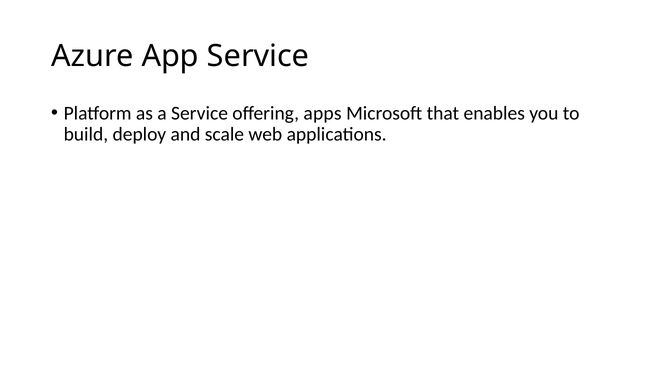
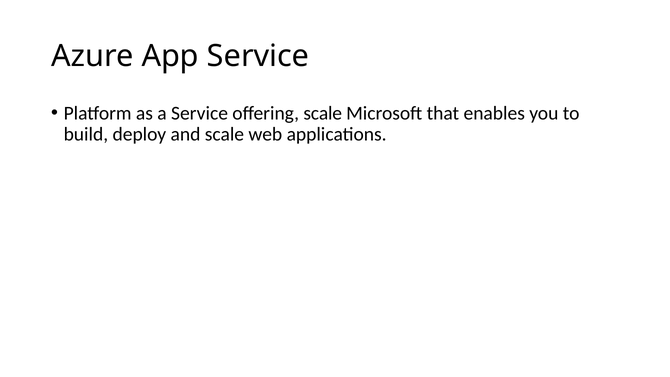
offering apps: apps -> scale (323, 113)
